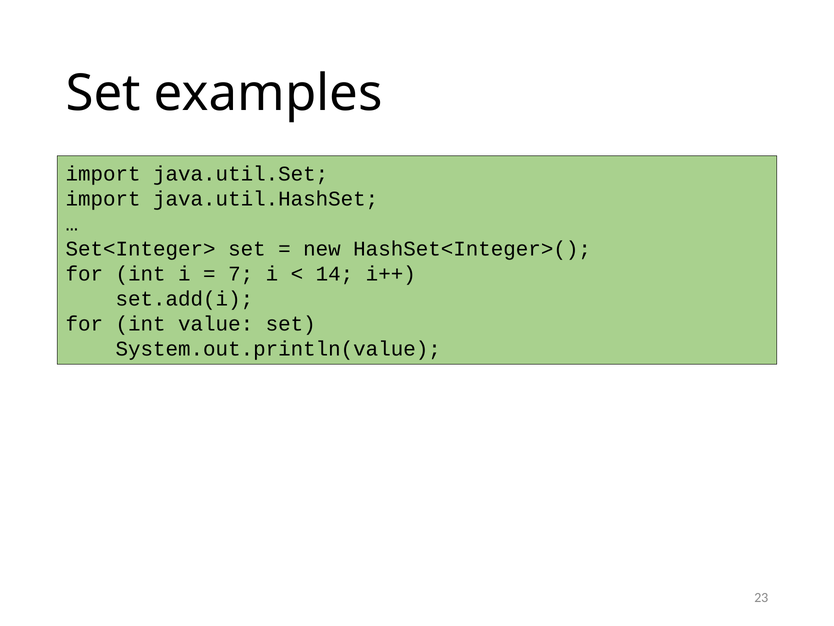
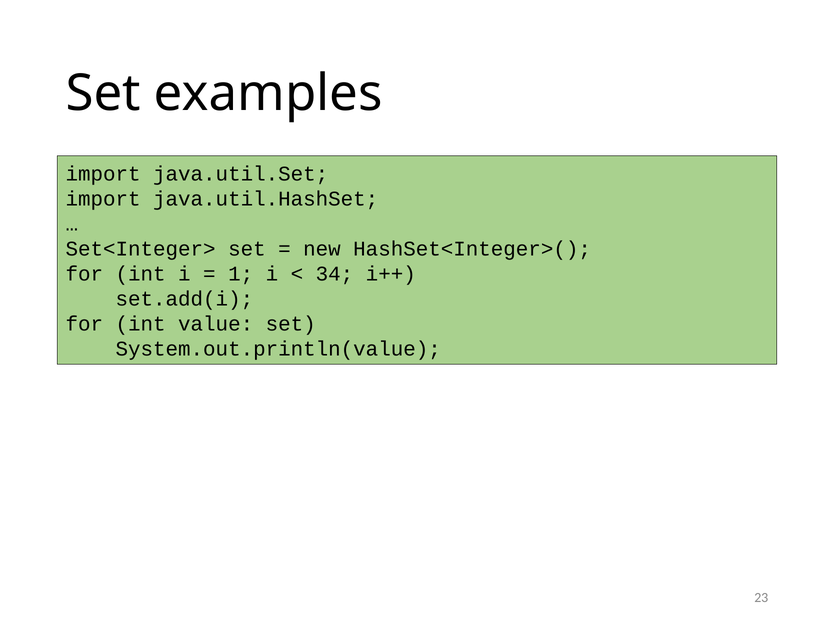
7: 7 -> 1 (241, 274)
14: 14 -> 34 (334, 274)
